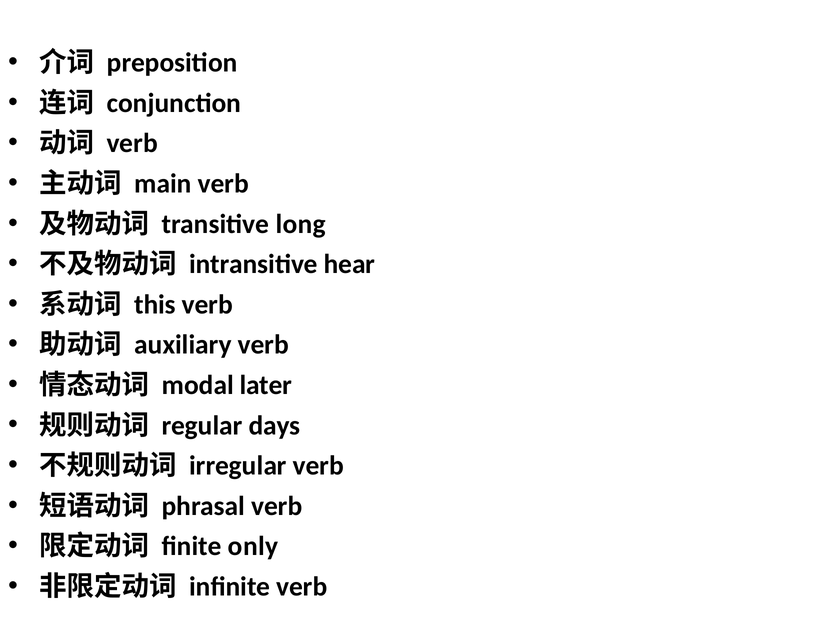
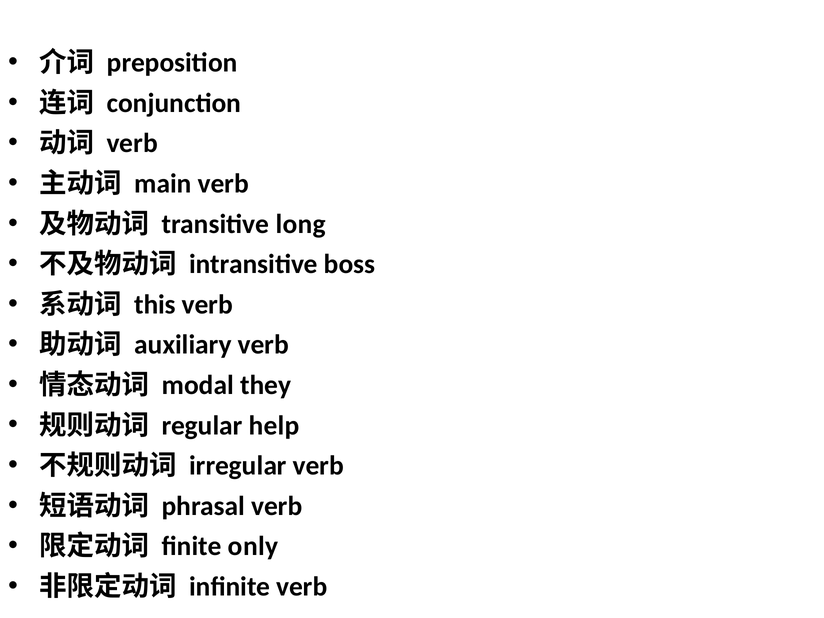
hear: hear -> boss (349, 264)
later: later -> they (266, 385)
days: days -> help (274, 425)
